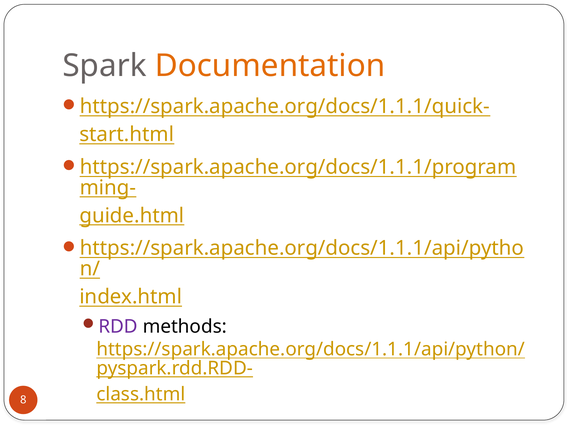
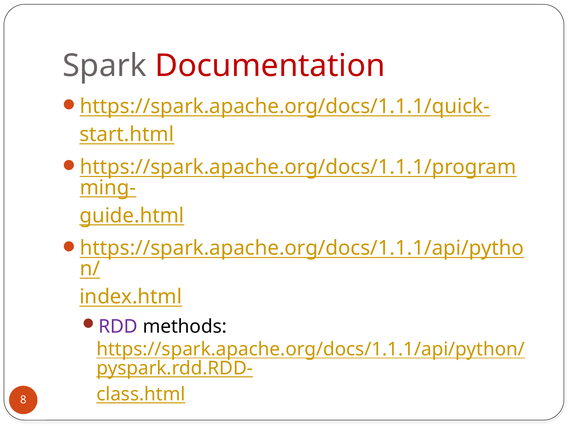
Documentation colour: orange -> red (270, 66)
